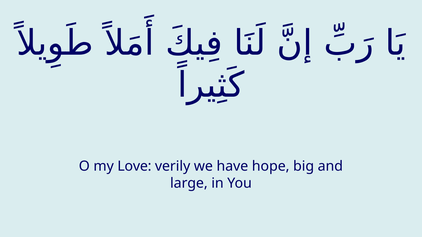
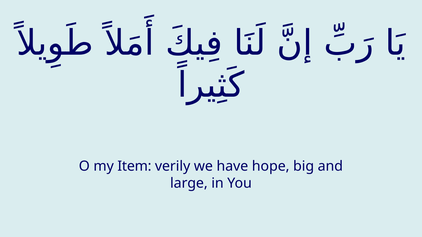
Love: Love -> Item (134, 167)
